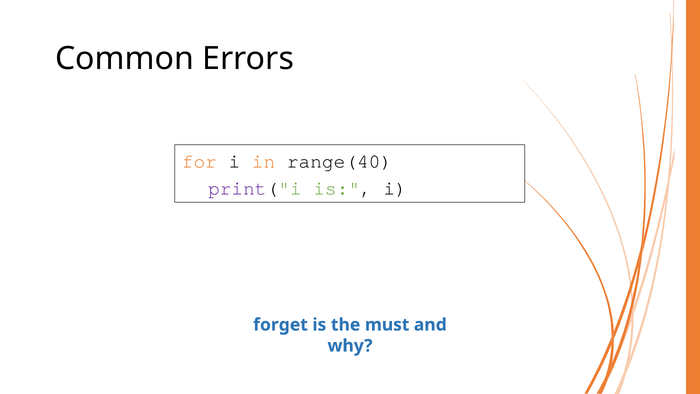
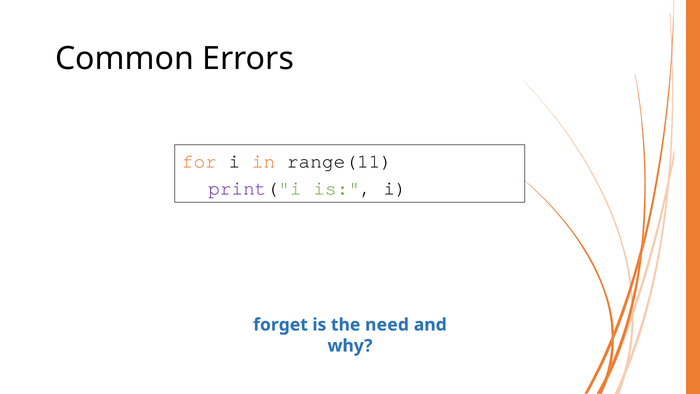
range(40: range(40 -> range(11 (339, 161)
must: must -> need (387, 325)
